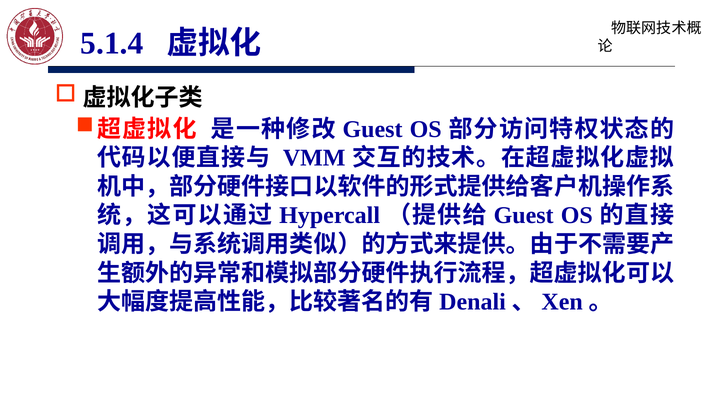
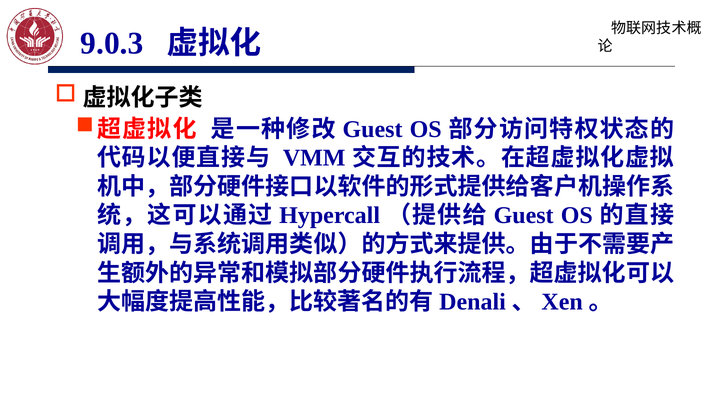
5.1.4: 5.1.4 -> 9.0.3 (112, 43)
